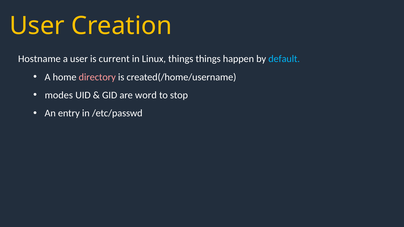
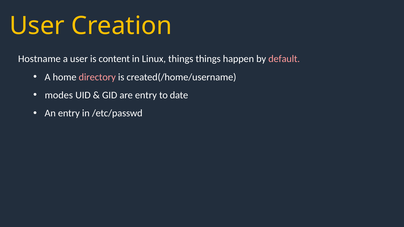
current: current -> content (114, 59)
default colour: light blue -> pink (284, 59)
are word: word -> entry (146, 95)
stop: stop -> date (179, 95)
